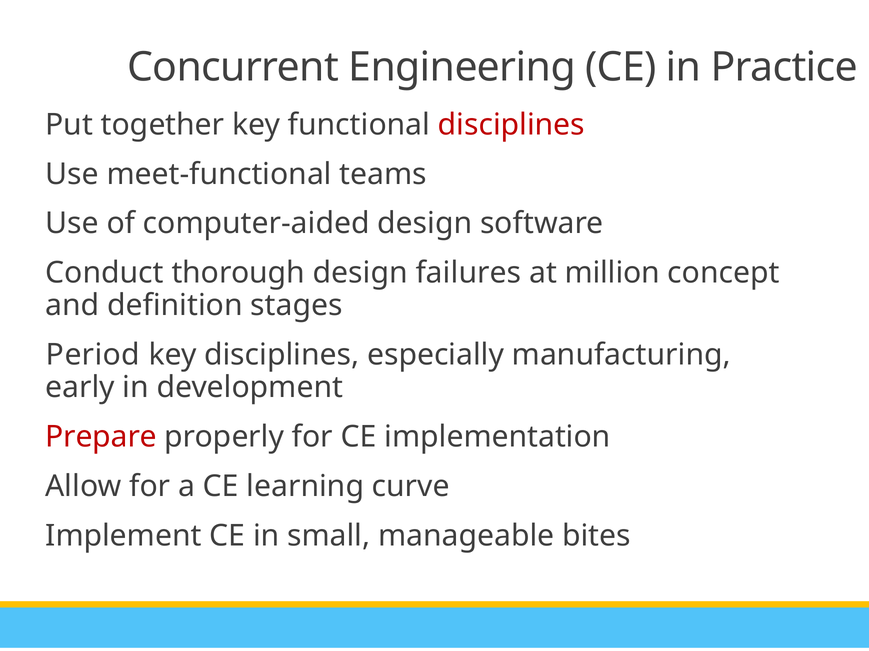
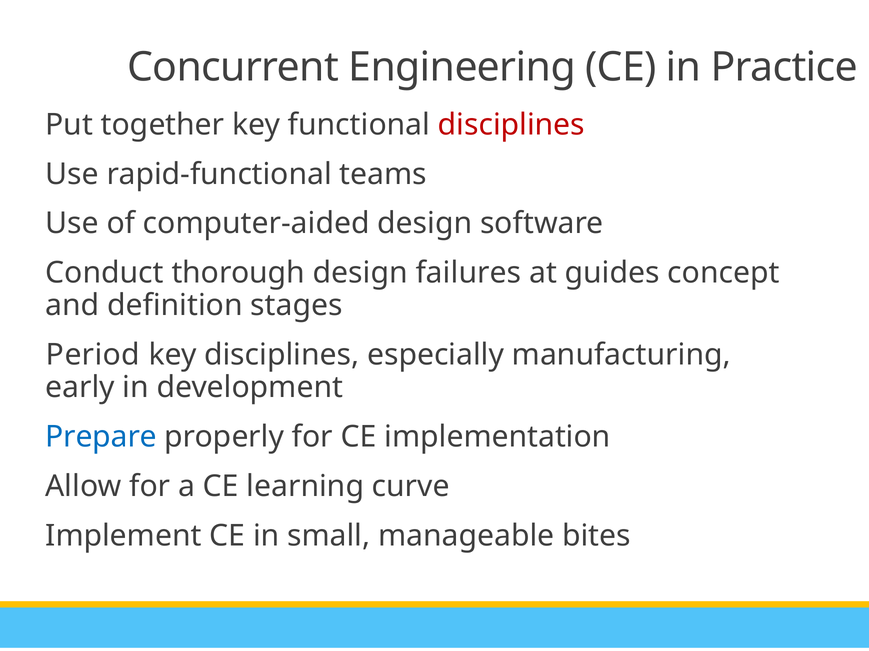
meet-functional: meet-functional -> rapid-functional (219, 174)
million: million -> guides (612, 273)
Prepare colour: red -> blue (101, 437)
